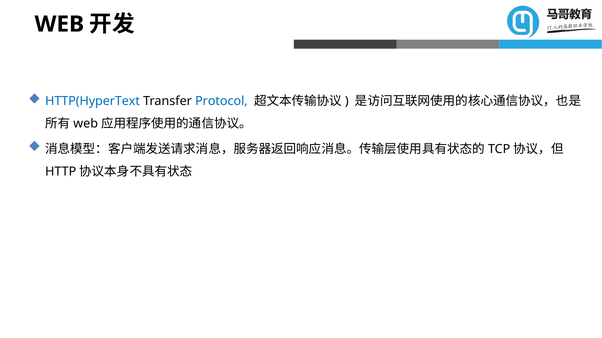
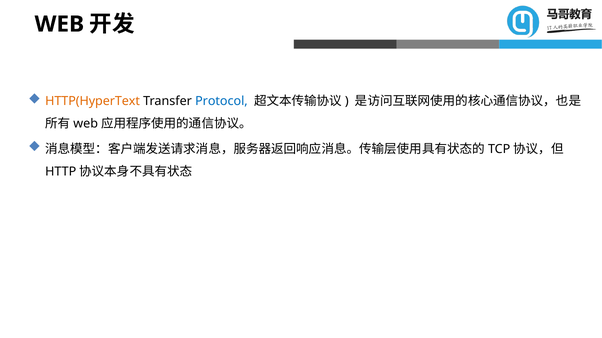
HTTP(HyperText colour: blue -> orange (93, 101)
